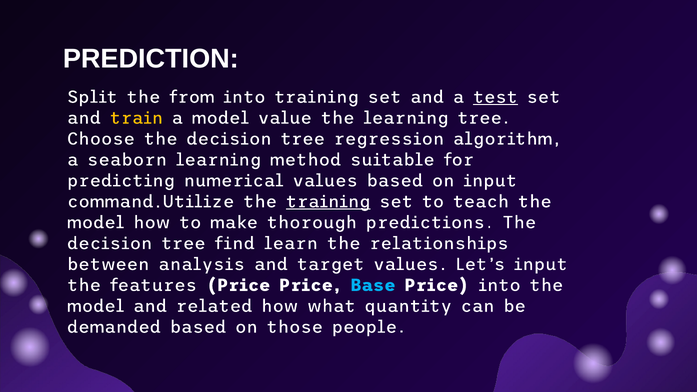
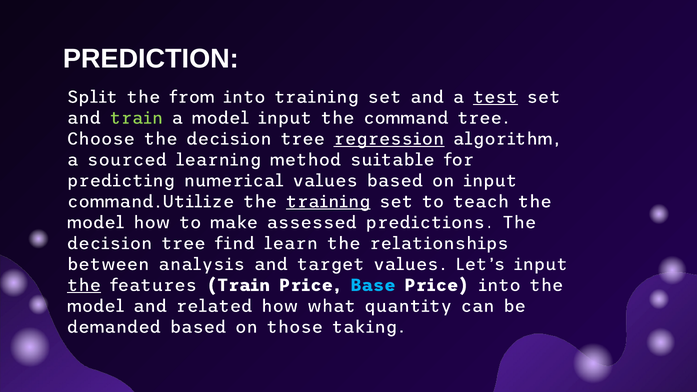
train colour: yellow -> light green (136, 118)
model value: value -> input (285, 118)
the learning: learning -> command (406, 118)
regression underline: none -> present (389, 139)
seaborn: seaborn -> sourced (127, 160)
thorough: thorough -> assessed (312, 222)
the underline: none -> present (84, 285)
features Price: Price -> Train (238, 285)
people: people -> taking (369, 327)
